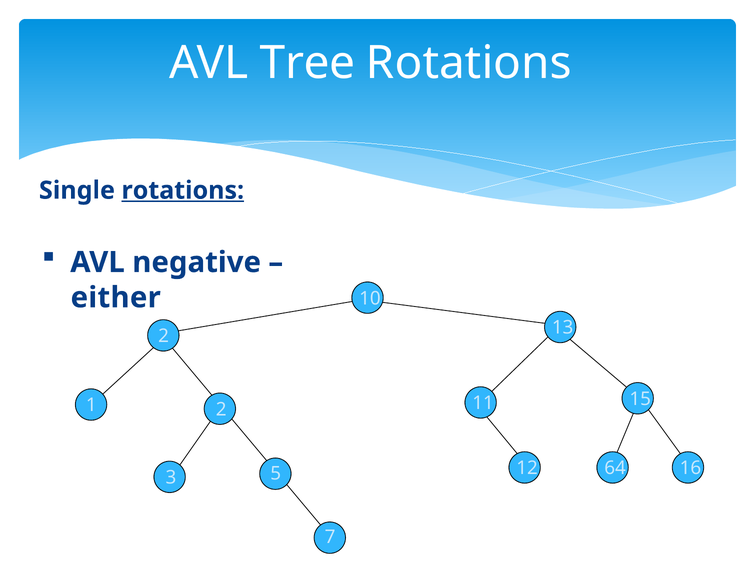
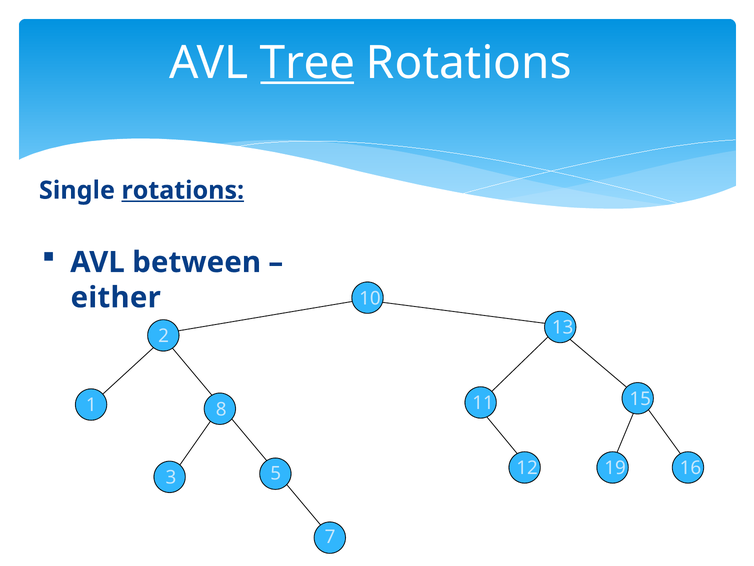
Tree underline: none -> present (307, 63)
negative: negative -> between (197, 262)
1 2: 2 -> 8 (221, 409)
64: 64 -> 19 (615, 468)
